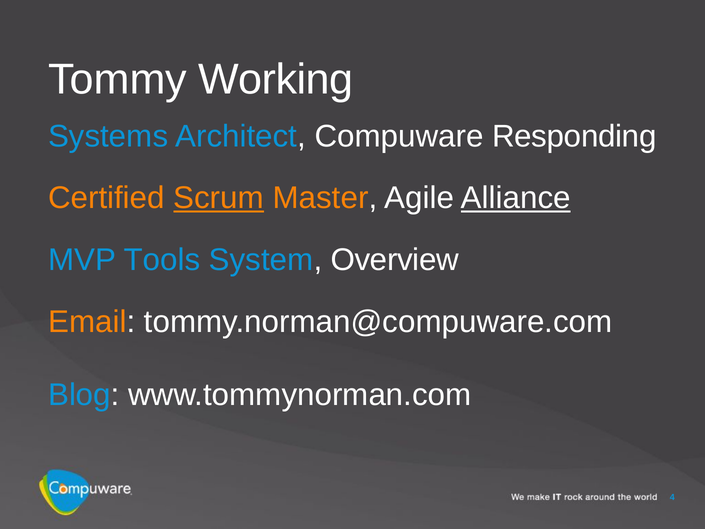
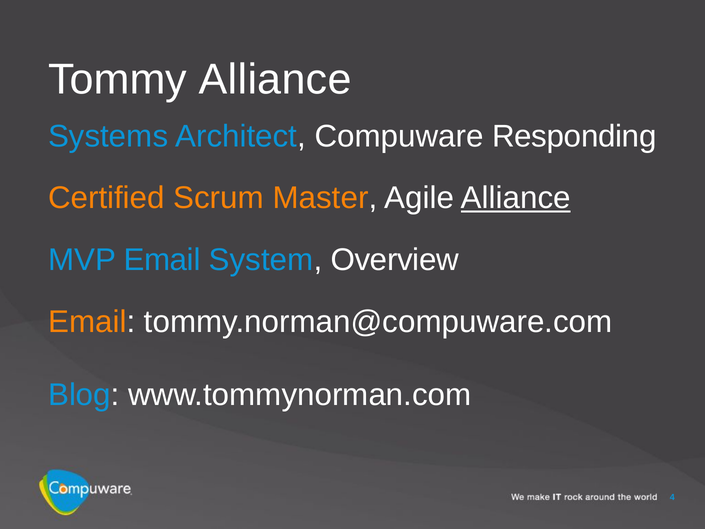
Tommy Working: Working -> Alliance (275, 80)
Scrum underline: present -> none (219, 198)
MVP Tools: Tools -> Email (162, 260)
